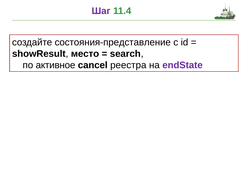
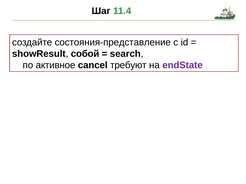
Шаг colour: purple -> black (101, 11)
место: место -> собой (85, 54)
реестра: реестра -> требуют (128, 65)
